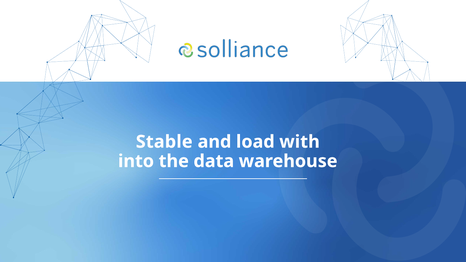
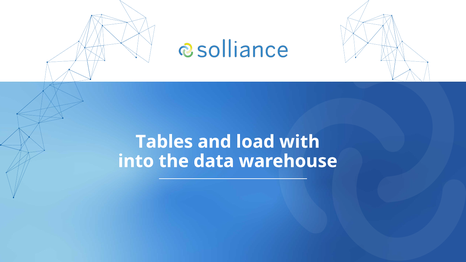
Stable: Stable -> Tables (164, 142)
